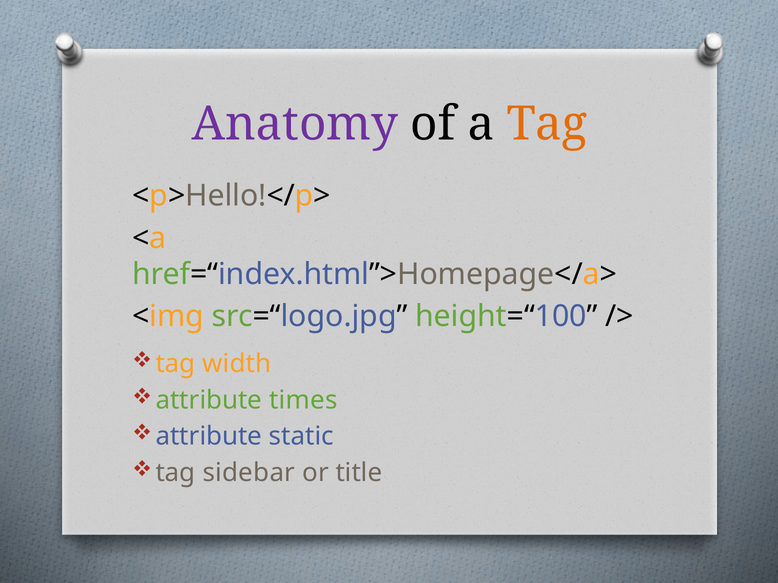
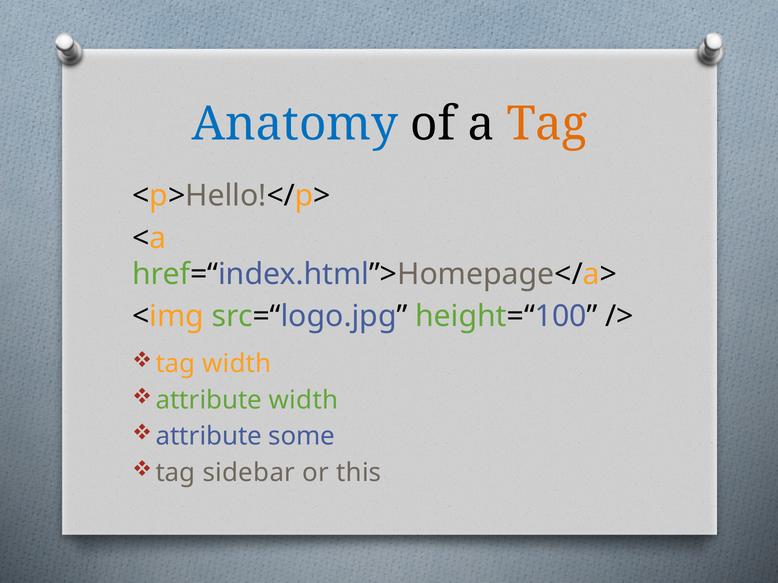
Anatomy colour: purple -> blue (295, 124)
attribute times: times -> width (304, 400)
static: static -> some (302, 437)
title: title -> this (359, 473)
